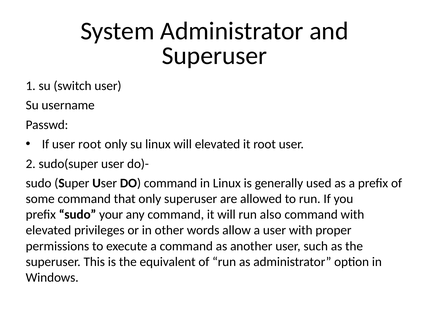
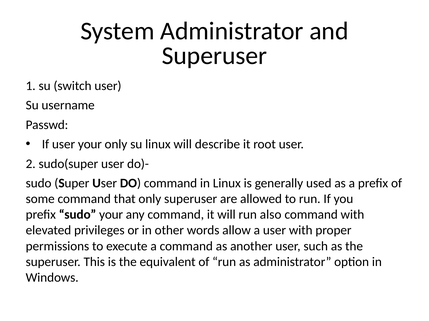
user root: root -> your (90, 145)
will elevated: elevated -> describe (217, 145)
